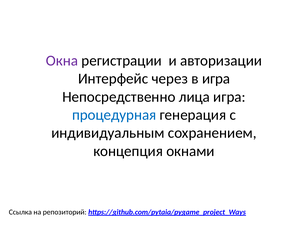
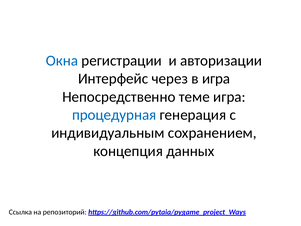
Окна colour: purple -> blue (62, 61)
лица: лица -> теме (194, 97)
окнами: окнами -> данных (190, 151)
